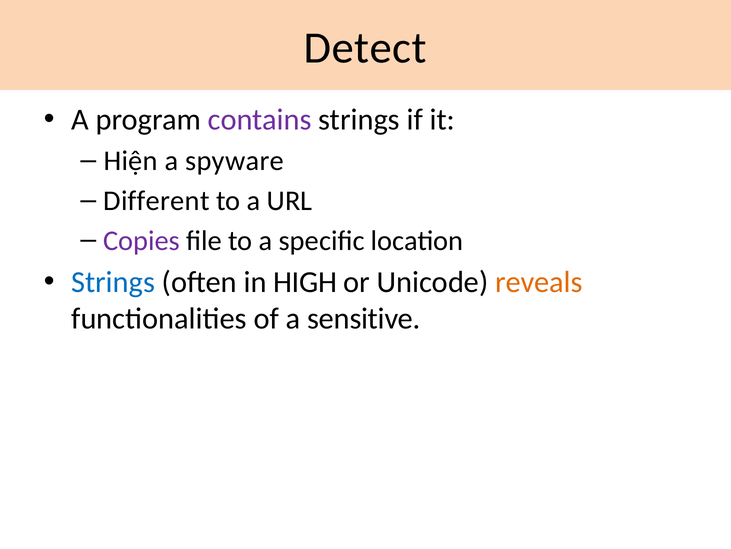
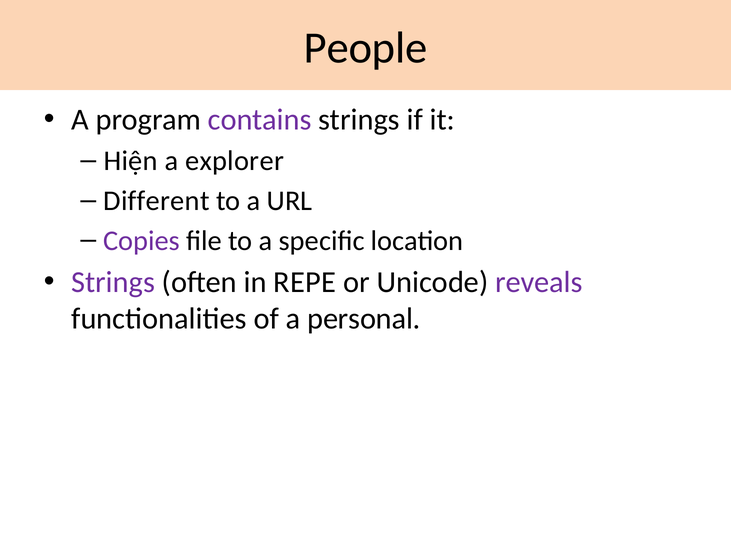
Detect: Detect -> People (366, 48)
spyware: spyware -> explorer (235, 161)
Strings colour: blue -> purple (113, 282)
HIGH: HIGH -> REPE (305, 282)
reveals colour: orange -> purple (539, 282)
sensitive: sensitive -> personal (364, 318)
